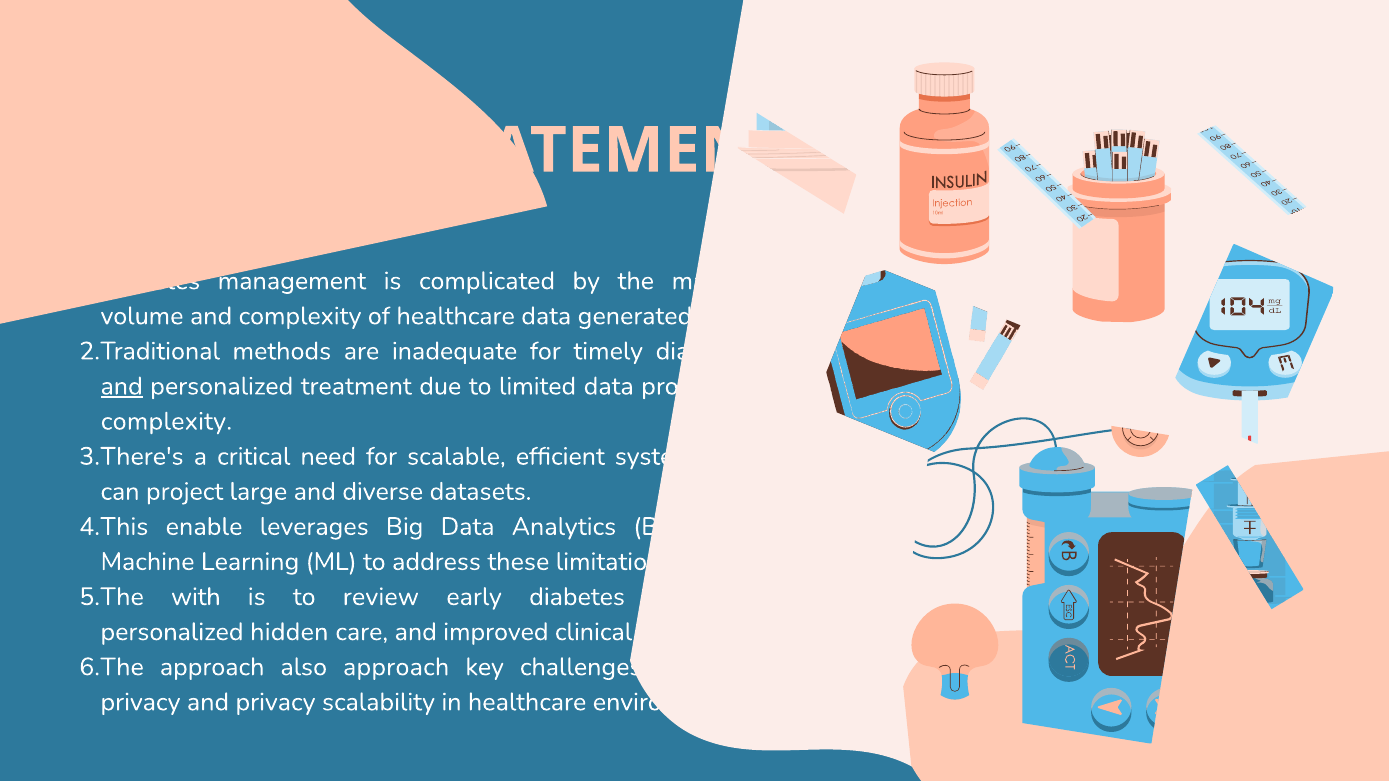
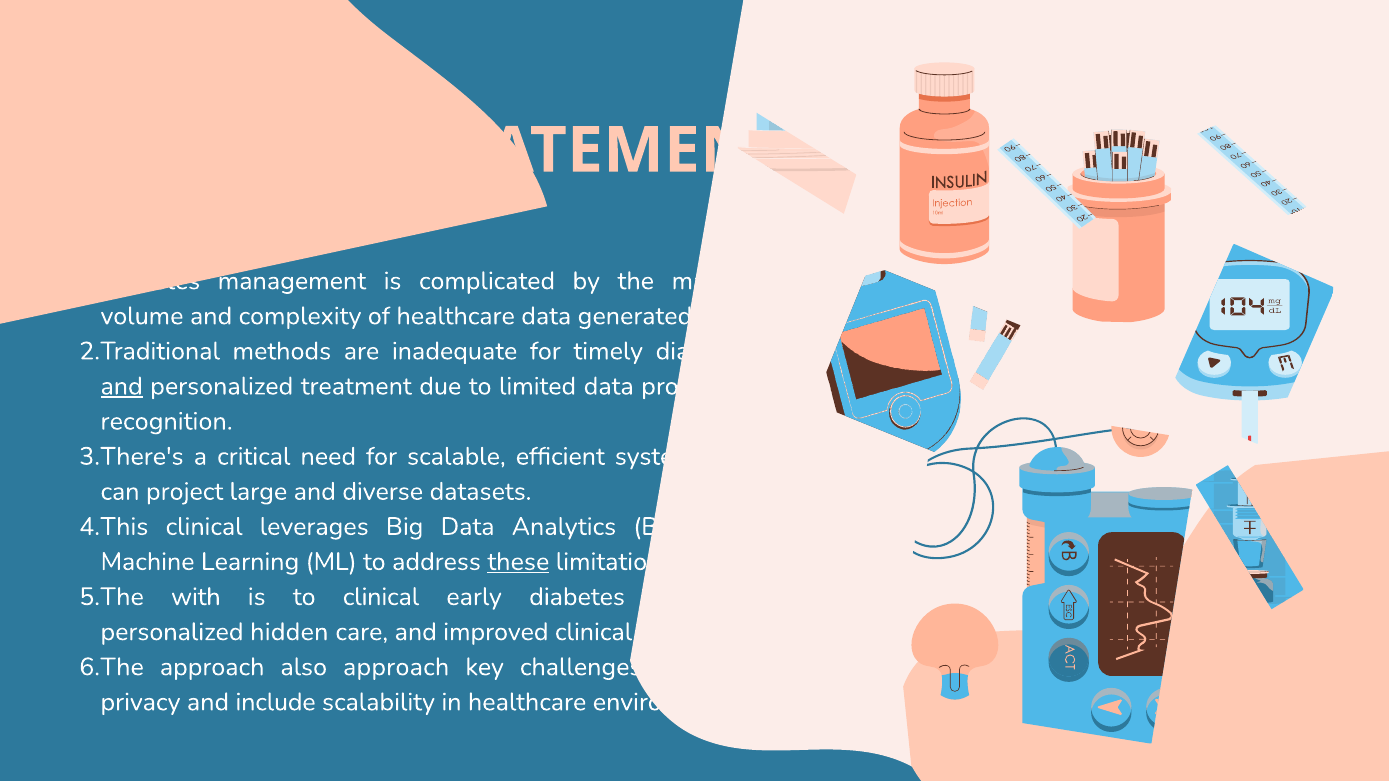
complexity: complexity -> recognition (167, 421)
enable: enable -> clinical (204, 527)
these underline: none -> present (518, 562)
to review: review -> clinical (381, 597)
and privacy: privacy -> include (276, 702)
